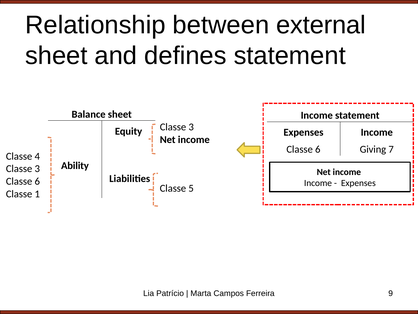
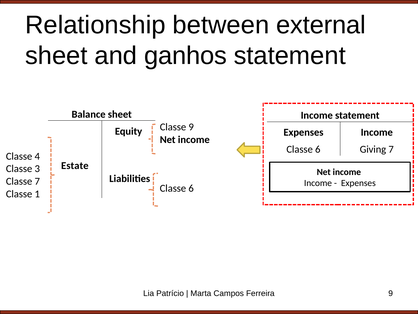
defines: defines -> ganhos (186, 56)
3: 3 -> 9 (191, 127)
Ability: Ability -> Estate (75, 165)
6: 6 -> 7 (37, 181)
5: 5 -> 6 (191, 188)
